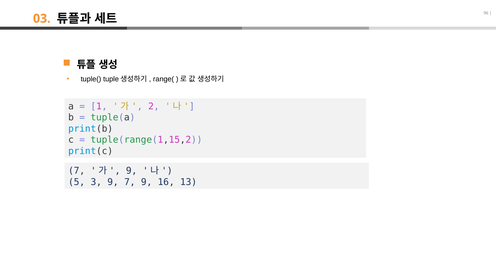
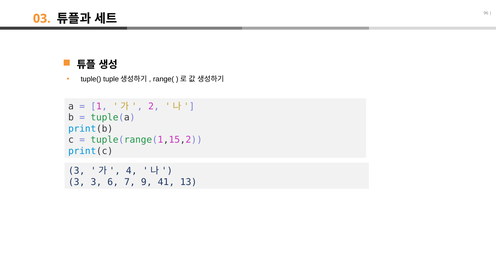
7: 7 -> 3 (77, 171)
9: 9 -> 4 (132, 171)
5: 5 -> 3 (77, 182)
3 9: 9 -> 6 (113, 182)
16: 16 -> 41 (166, 182)
